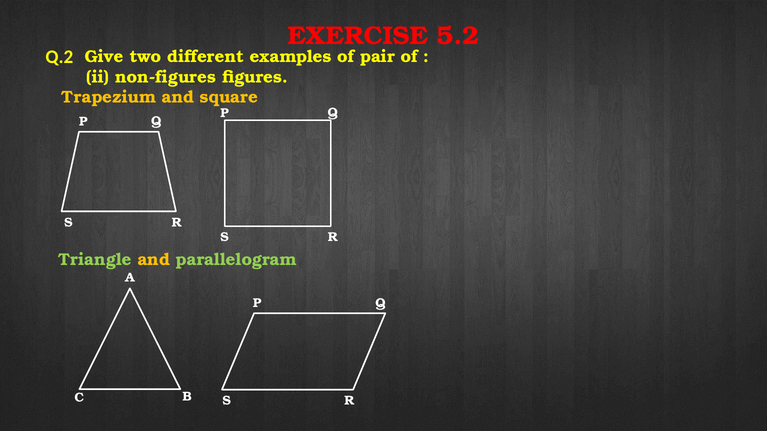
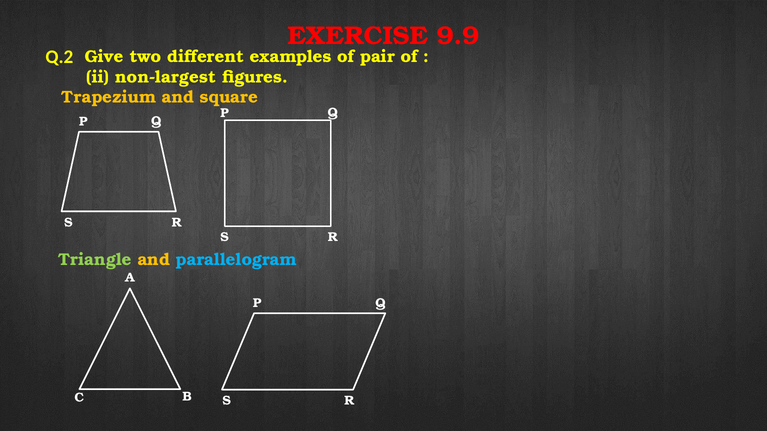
5.2: 5.2 -> 9.9 (458, 36)
non-figures: non-figures -> non-largest (166, 77)
parallelogram colour: light green -> light blue (236, 260)
